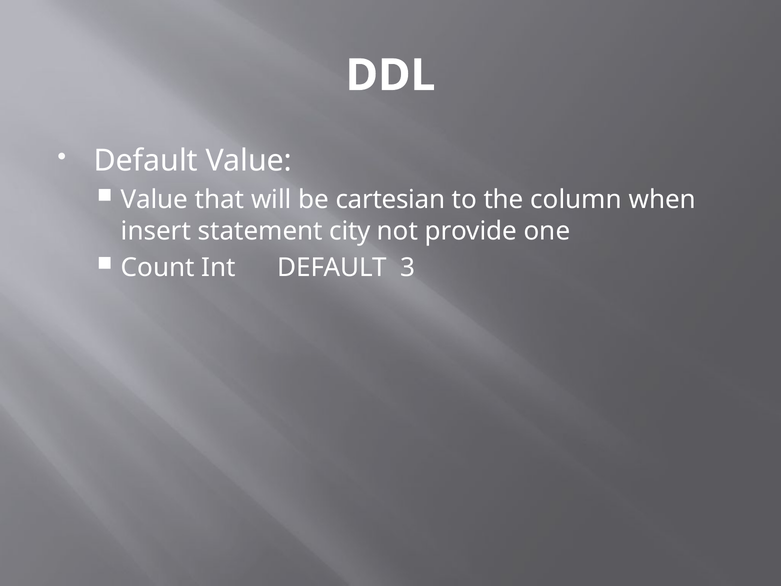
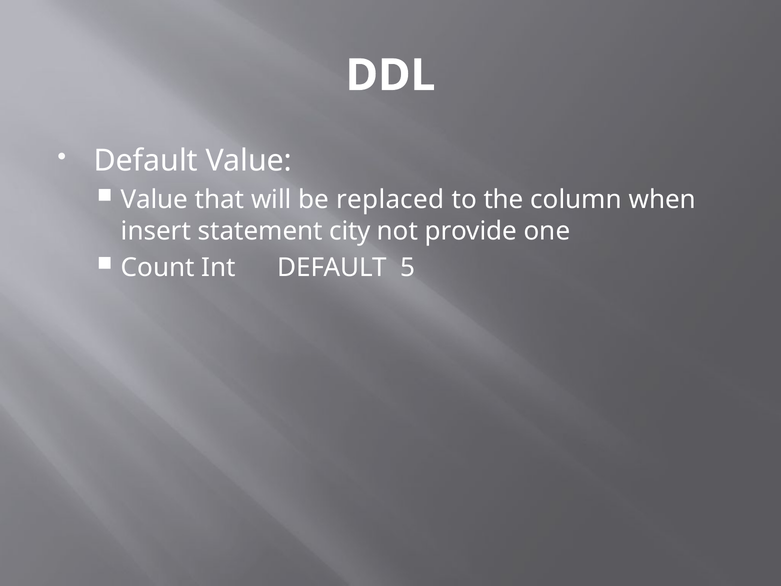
cartesian: cartesian -> replaced (390, 200)
3: 3 -> 5 (408, 267)
